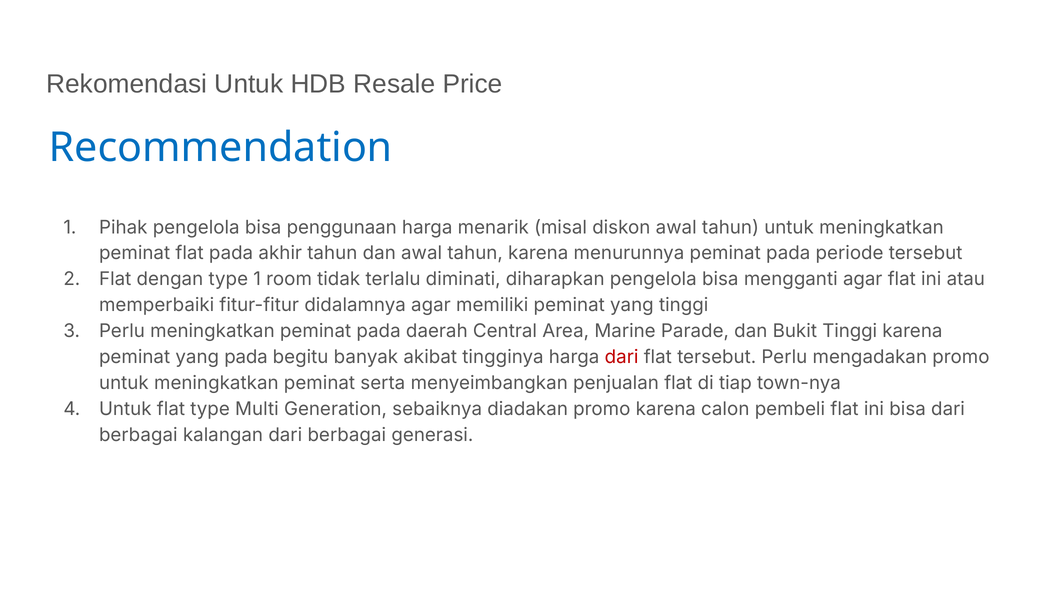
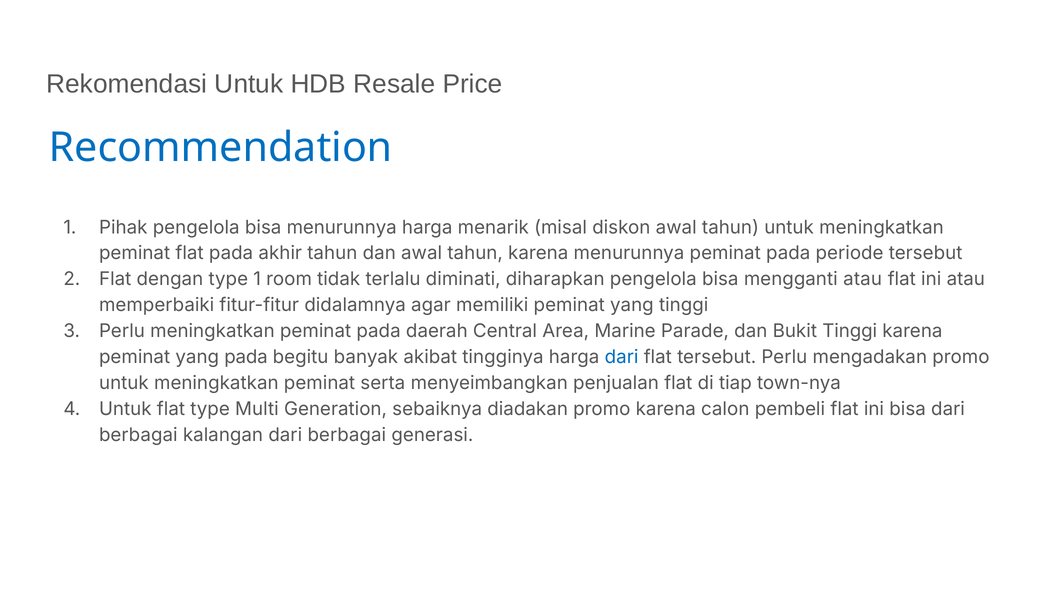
bisa penggunaan: penggunaan -> menurunnya (342, 227)
mengganti agar: agar -> atau (863, 279)
dari colour: red -> blue (622, 357)
